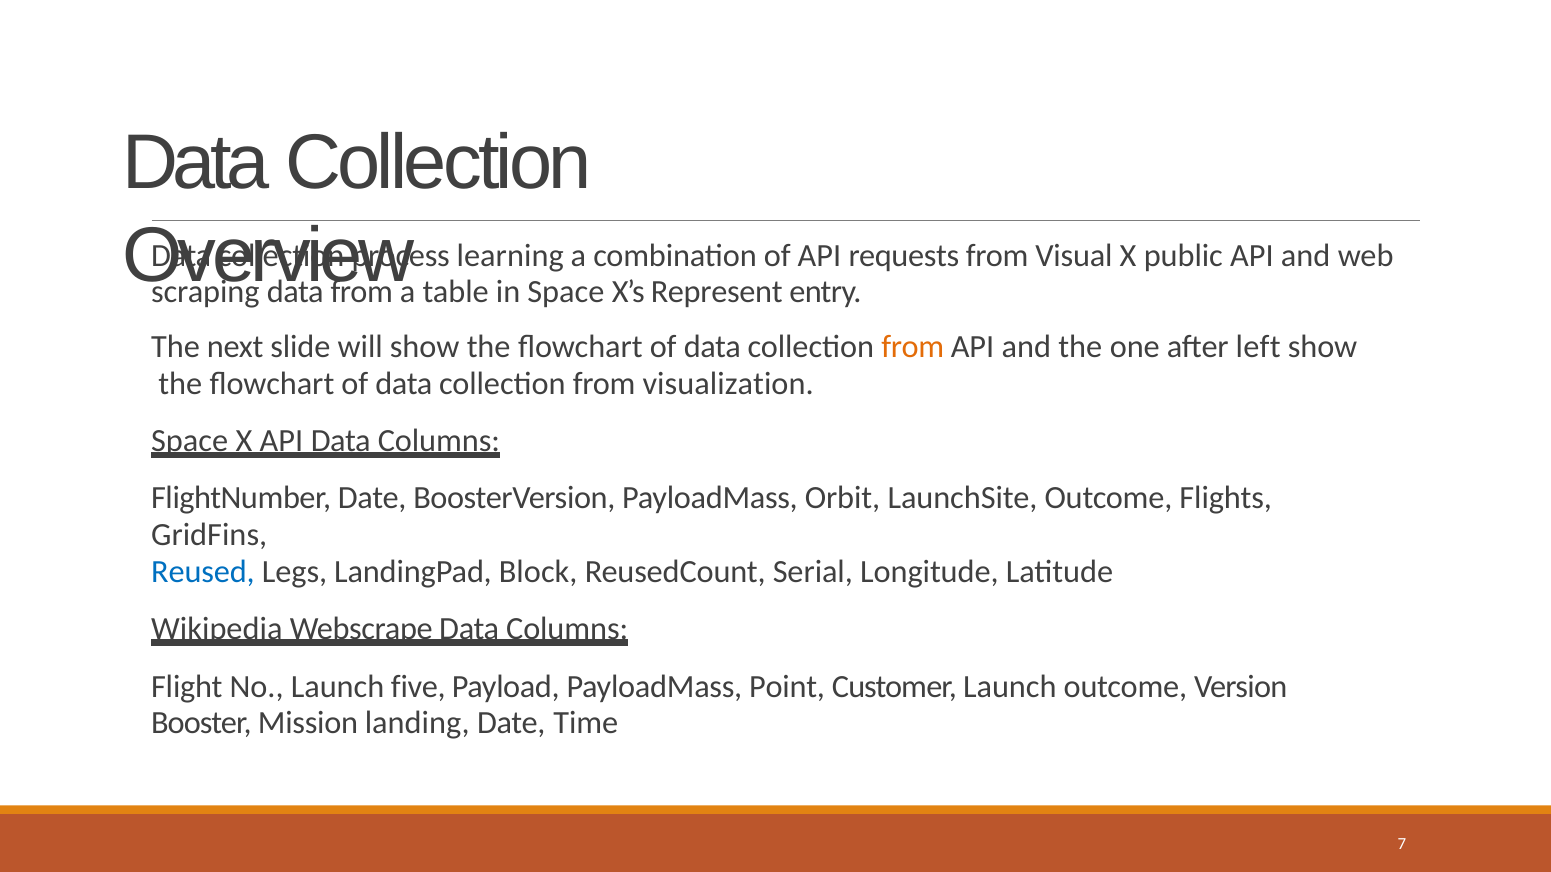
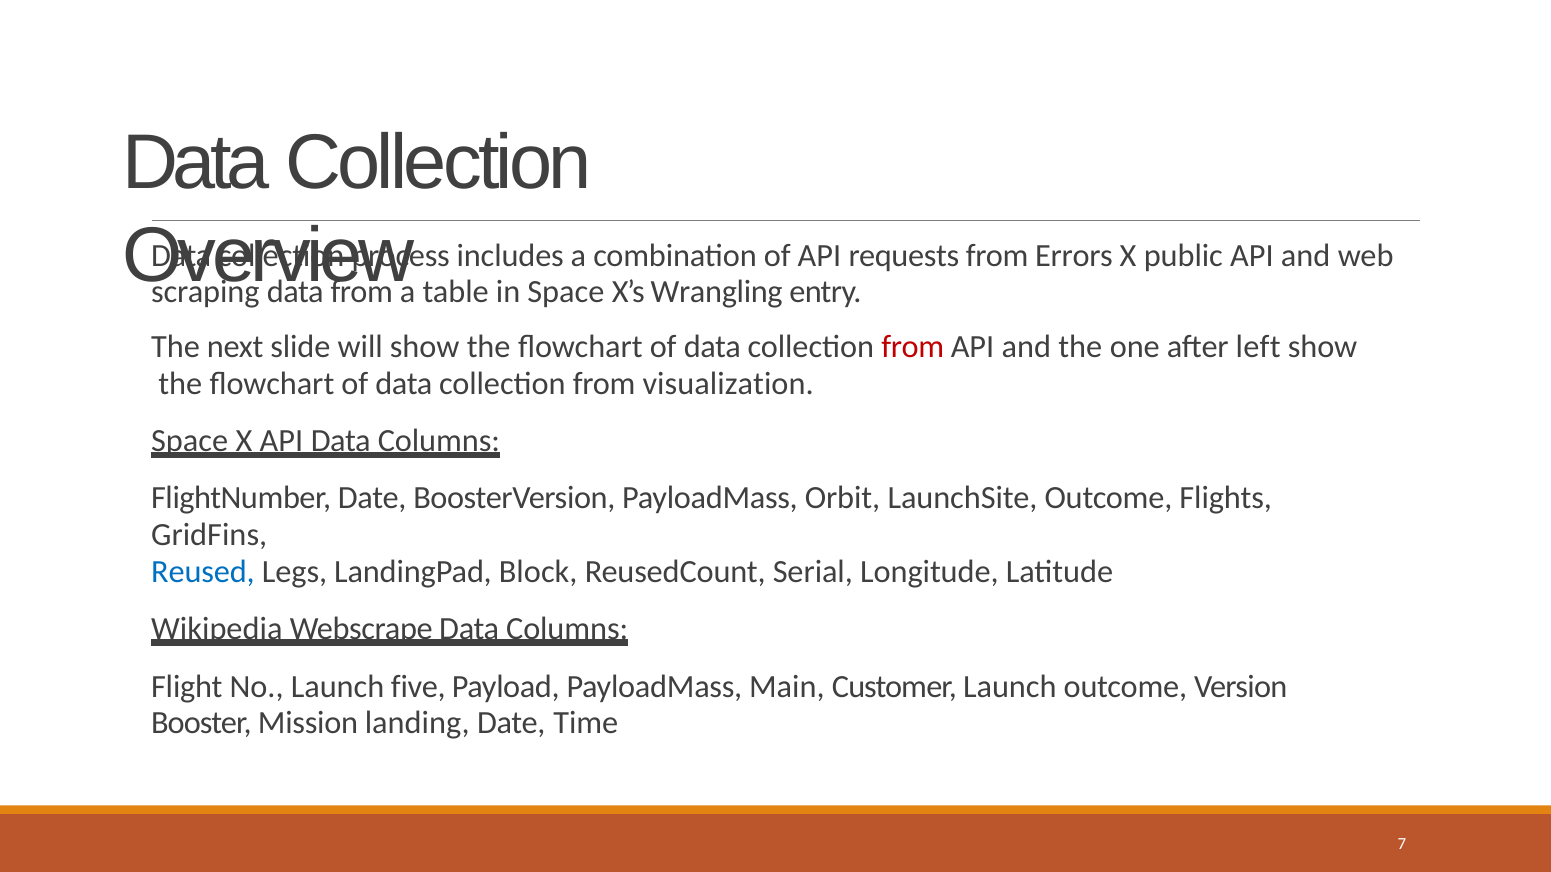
learning: learning -> includes (510, 256)
Visual: Visual -> Errors (1074, 256)
Represent: Represent -> Wrangling (717, 292)
from colour: orange -> red (913, 347)
Point: Point -> Main (787, 688)
